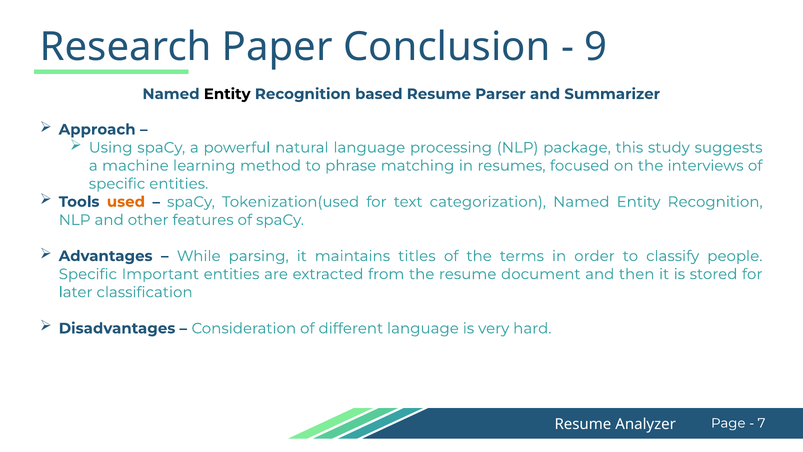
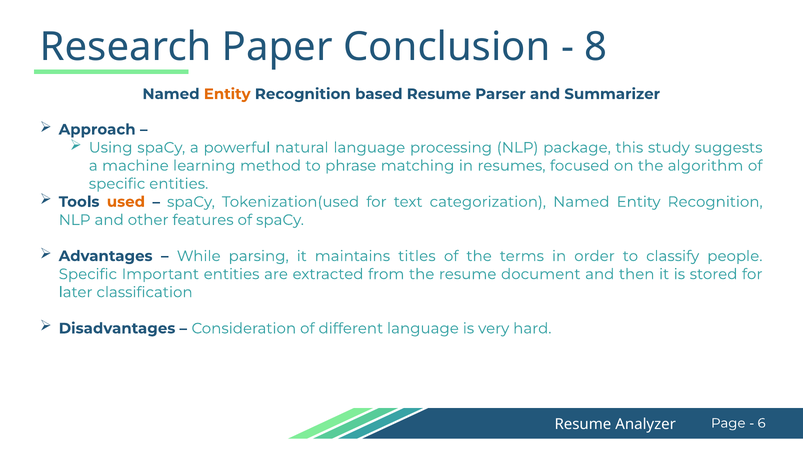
9: 9 -> 8 (596, 47)
Entity colour: black -> orange (227, 94)
interviews: interviews -> algorithm (706, 166)
7: 7 -> 6 (762, 423)
